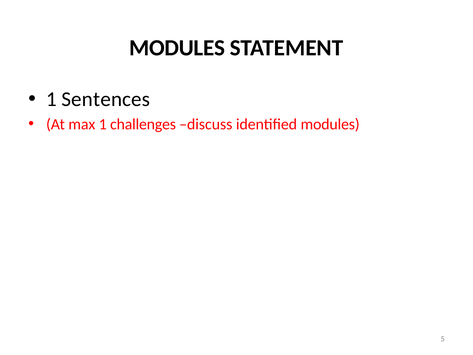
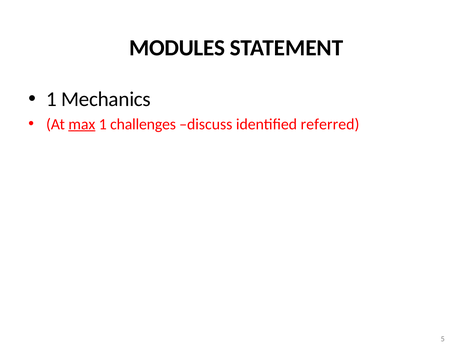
Sentences: Sentences -> Mechanics (106, 99)
max underline: none -> present (82, 124)
identified modules: modules -> referred (330, 124)
